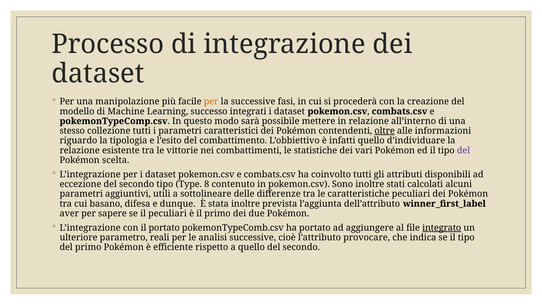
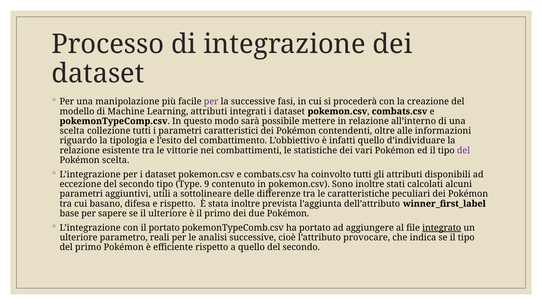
per colour: orange -> purple (211, 102)
Learning successo: successo -> attributi (209, 111)
stesso: stesso -> scelta (72, 131)
oltre underline: present -> none (385, 131)
8: 8 -> 9 (207, 184)
e dunque: dunque -> rispetto (178, 204)
aver: aver -> base (69, 213)
il peculiari: peculiari -> ulteriore (167, 213)
